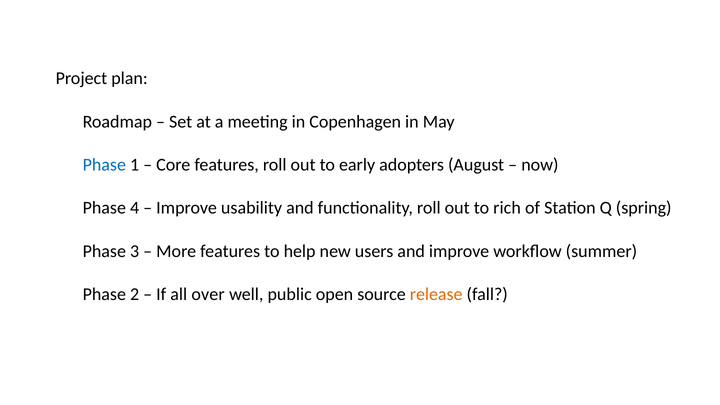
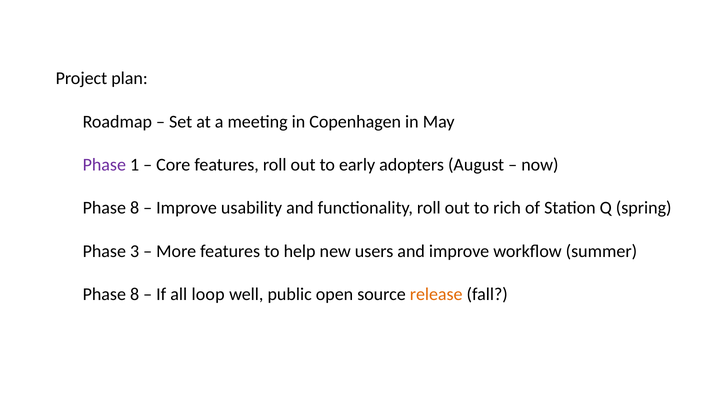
Phase colour: blue -> purple (104, 165)
4: 4 -> 8 (135, 208)
2: 2 -> 8 (135, 294)
over: over -> loop (208, 294)
